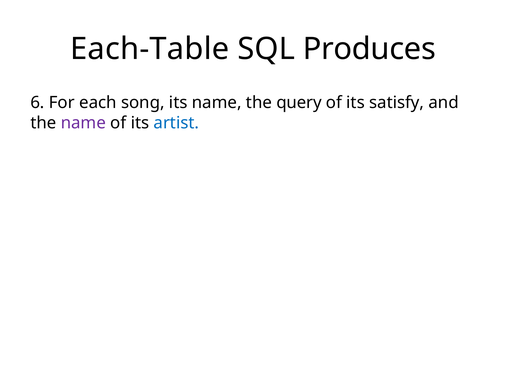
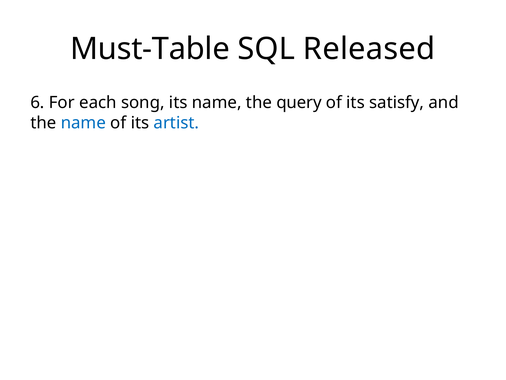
Each-Table: Each-Table -> Must-Table (150, 49)
Produces: Produces -> Released (369, 49)
name colour: purple -> blue (83, 123)
